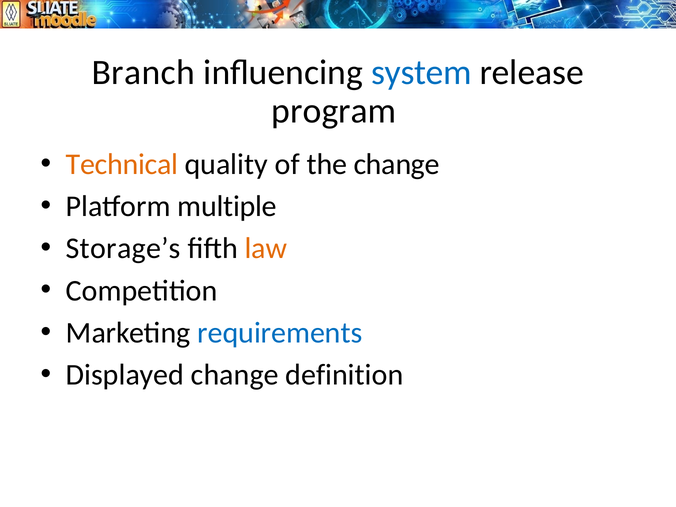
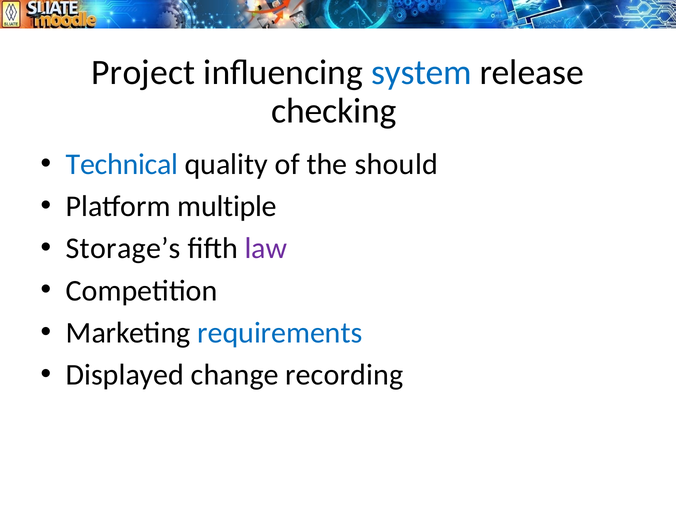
Branch: Branch -> Project (143, 73)
program: program -> checking (334, 111)
Technical colour: orange -> blue (122, 164)
the change: change -> should (396, 164)
law colour: orange -> purple (266, 249)
definition: definition -> recording (344, 375)
